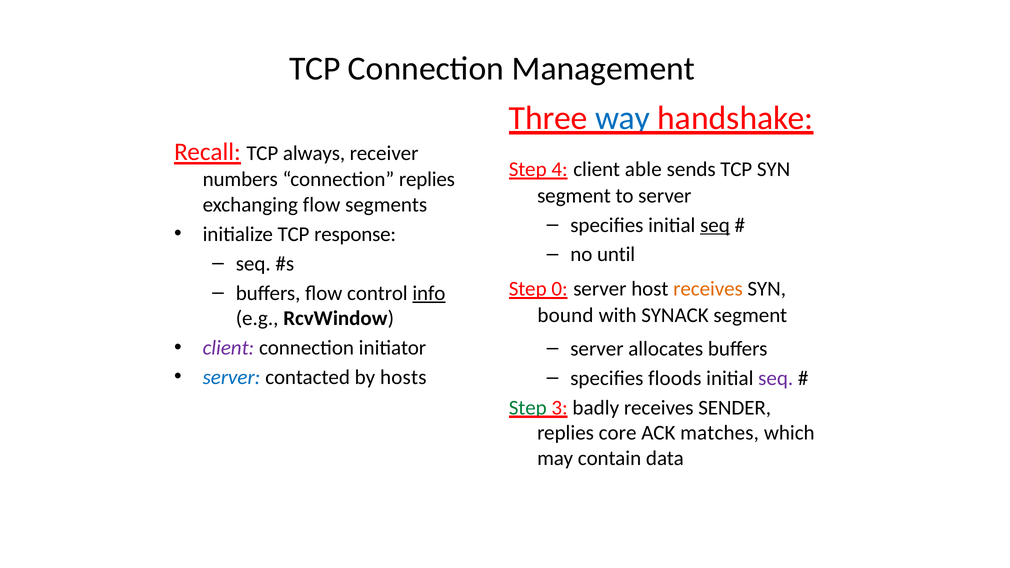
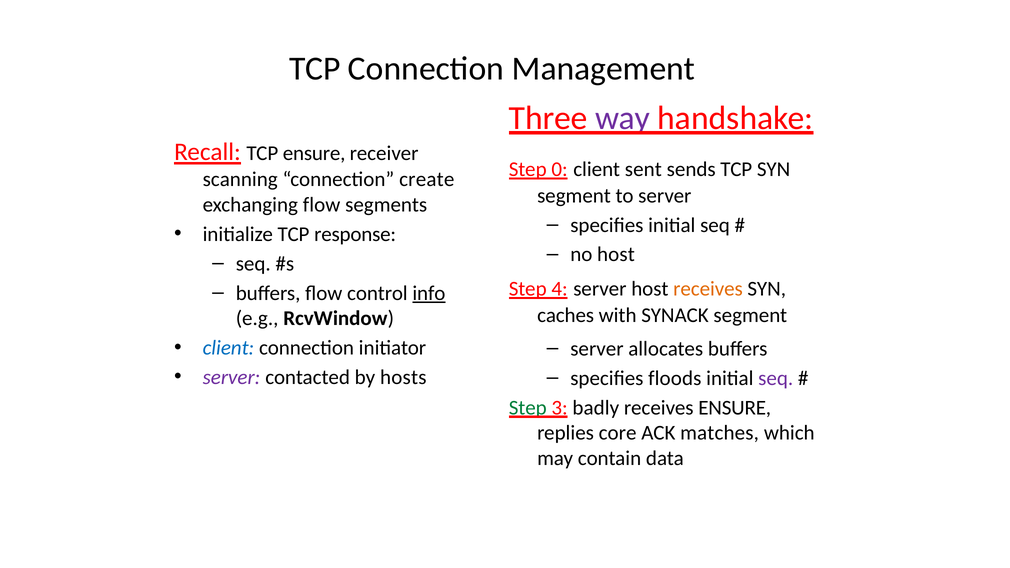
way colour: blue -> purple (623, 118)
TCP always: always -> ensure (314, 153)
4: 4 -> 0 (560, 170)
able: able -> sent (643, 170)
numbers: numbers -> scanning (240, 180)
connection replies: replies -> create (427, 180)
seq underline: present -> none (715, 225)
no until: until -> host (616, 255)
0: 0 -> 4 (560, 289)
bound: bound -> caches (566, 315)
client colour: purple -> blue (228, 348)
server colour: blue -> purple (231, 377)
receives SENDER: SENDER -> ENSURE (735, 408)
